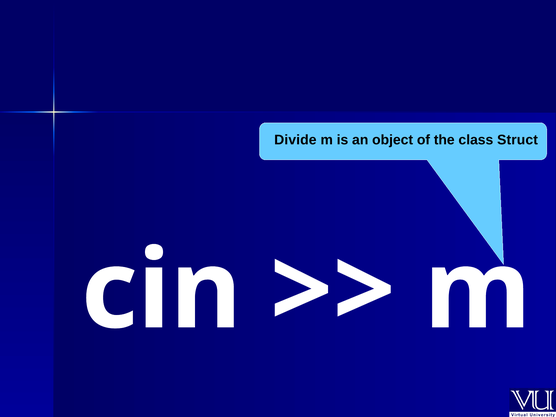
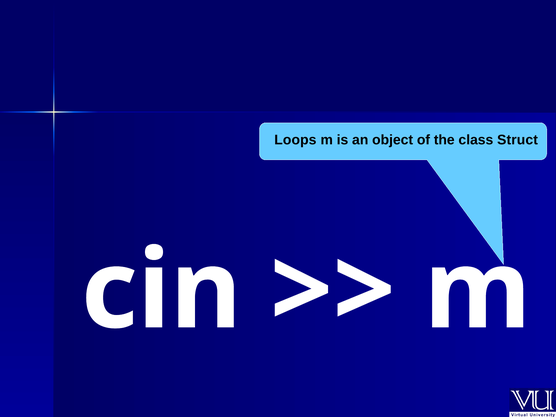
Divide: Divide -> Loops (295, 140)
